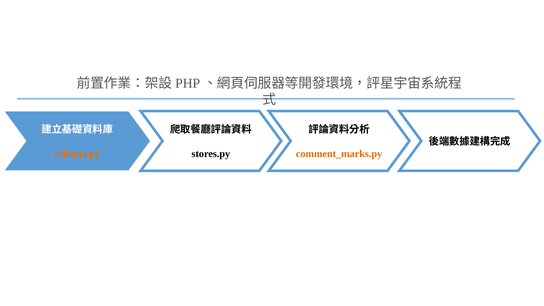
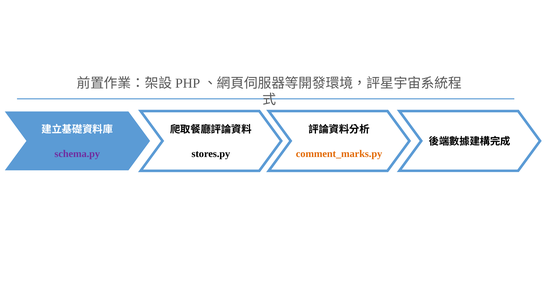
schema.py colour: orange -> purple (77, 154)
